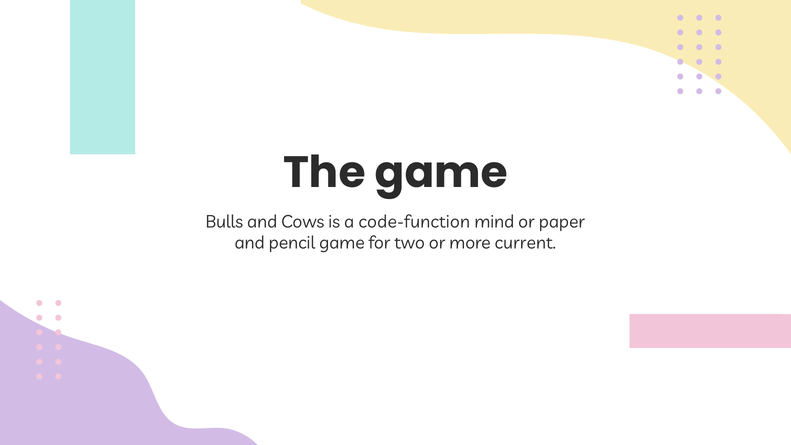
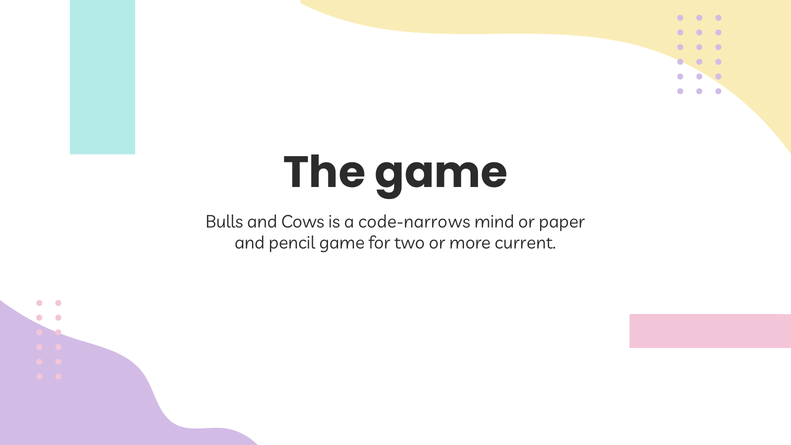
code-function: code-function -> code-narrows (414, 222)
